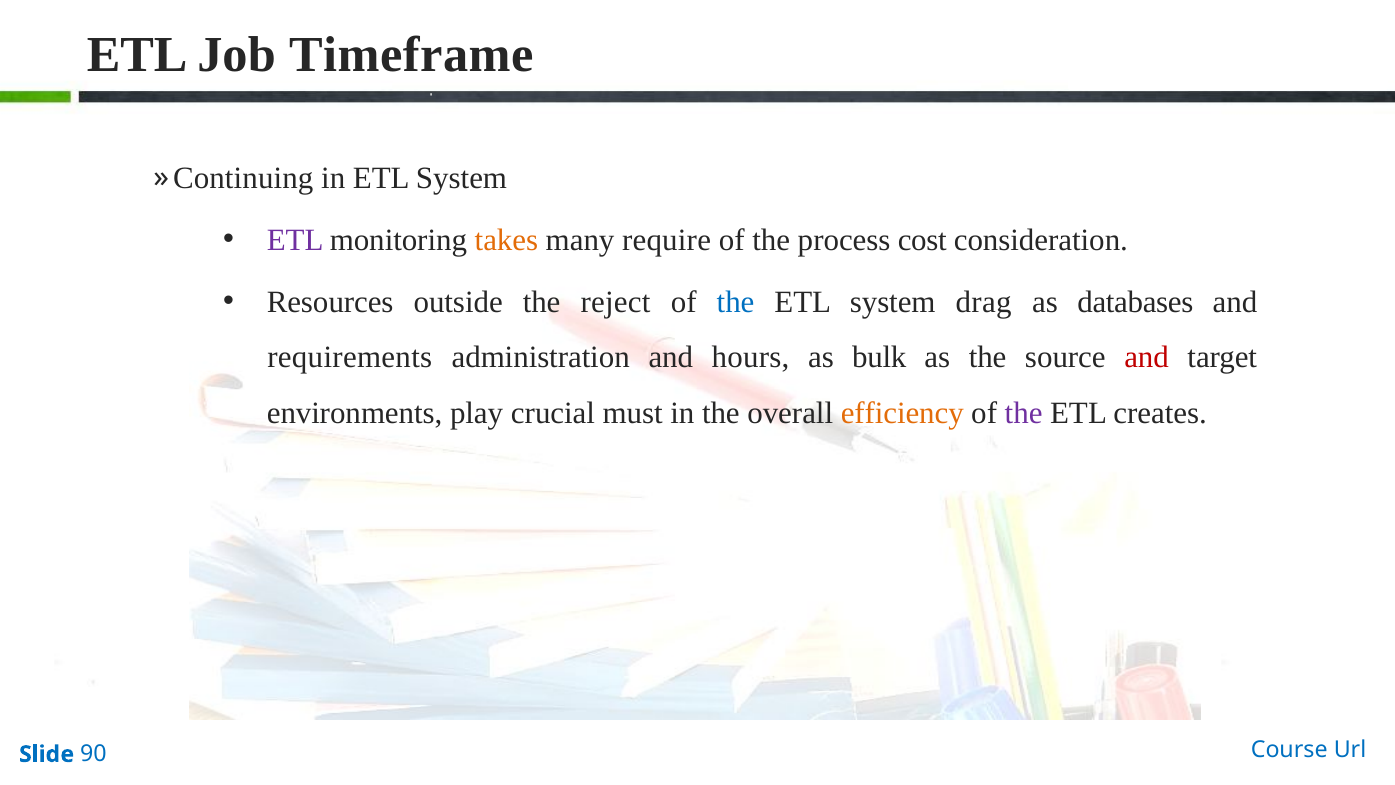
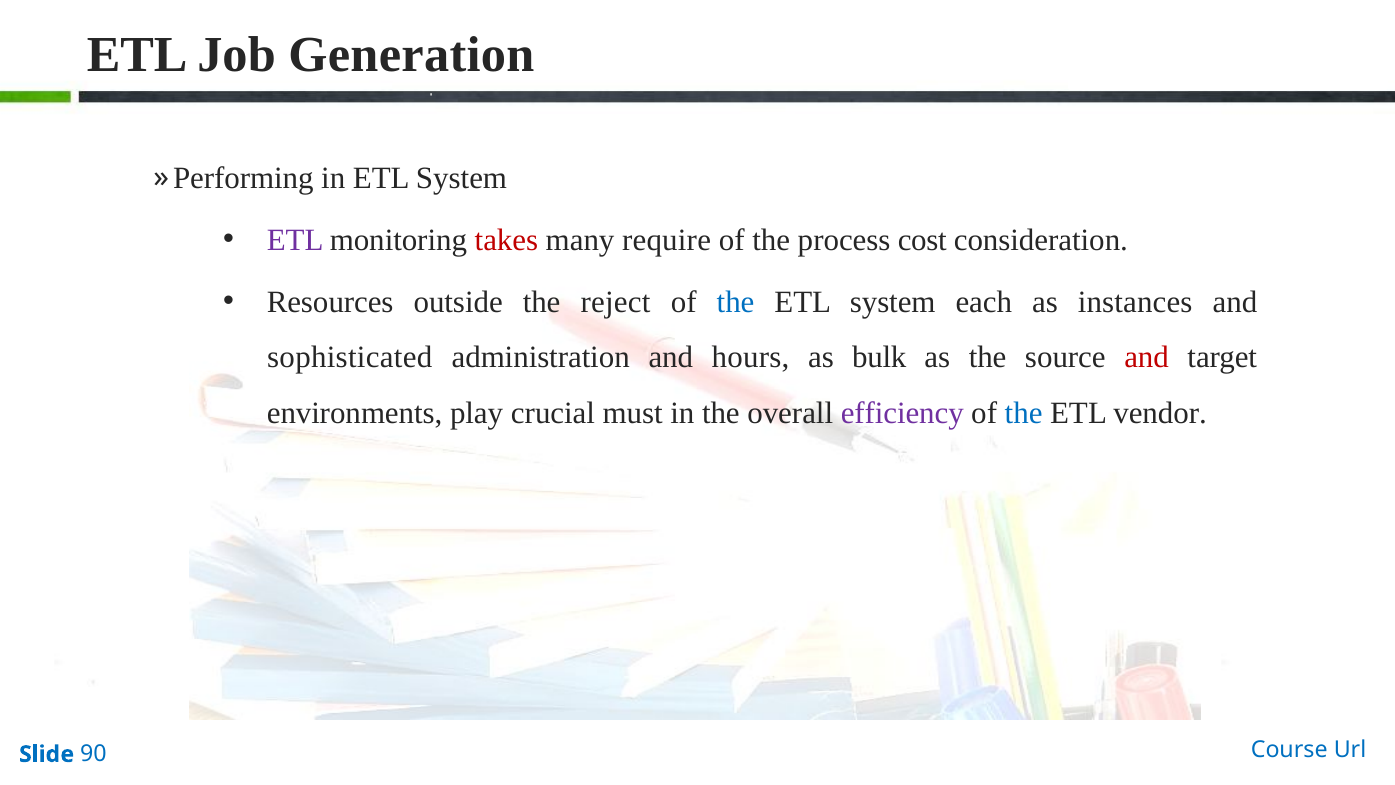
Timeframe: Timeframe -> Generation (411, 55)
Continuing: Continuing -> Performing (243, 178)
takes colour: orange -> red (506, 240)
drag: drag -> each (984, 302)
databases: databases -> instances (1135, 302)
requirements: requirements -> sophisticated (350, 358)
efficiency colour: orange -> purple (902, 413)
the colour: purple -> blue (1024, 413)
creates: creates -> vendor (1160, 413)
